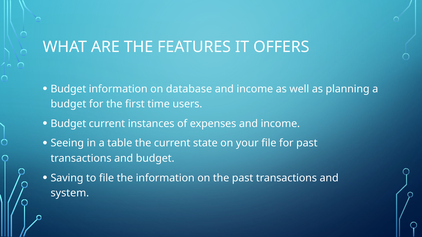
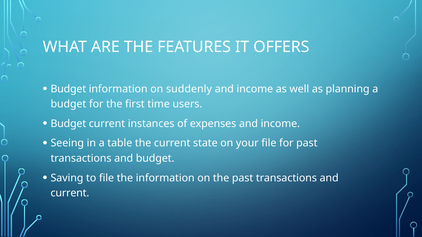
database: database -> suddenly (189, 89)
system: system -> current (70, 193)
